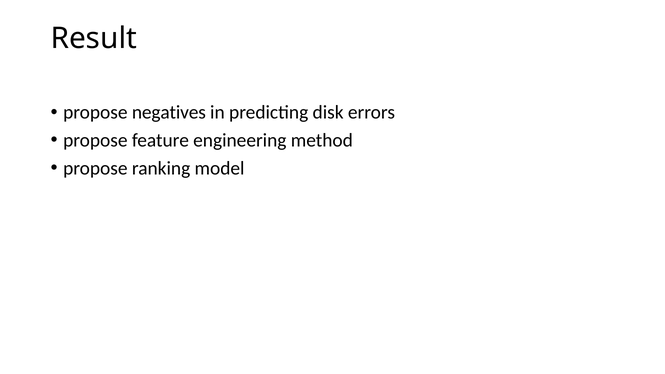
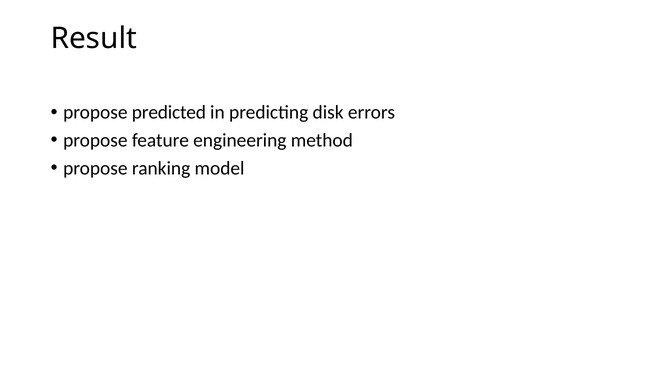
negatives: negatives -> predicted (169, 112)
